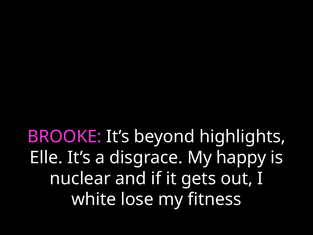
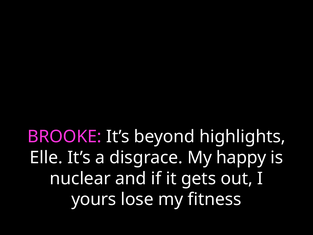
white: white -> yours (94, 199)
